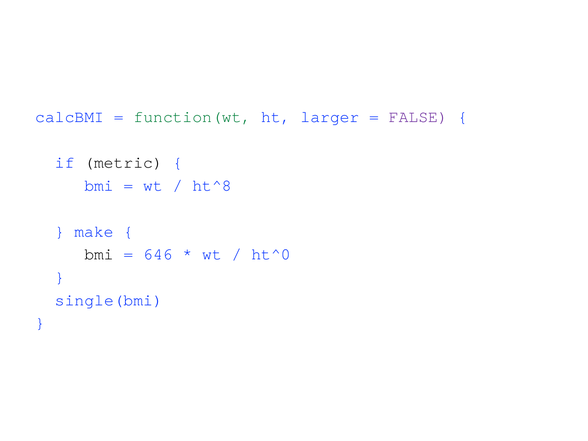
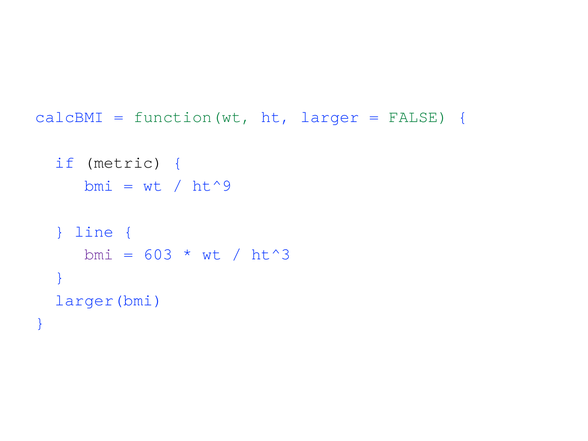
FALSE colour: purple -> green (418, 117)
ht^8: ht^8 -> ht^9 (212, 185)
make: make -> line (94, 231)
bmi colour: black -> purple (99, 254)
646: 646 -> 603 (158, 254)
ht^0: ht^0 -> ht^3 (271, 254)
single(bmi: single(bmi -> larger(bmi (109, 300)
